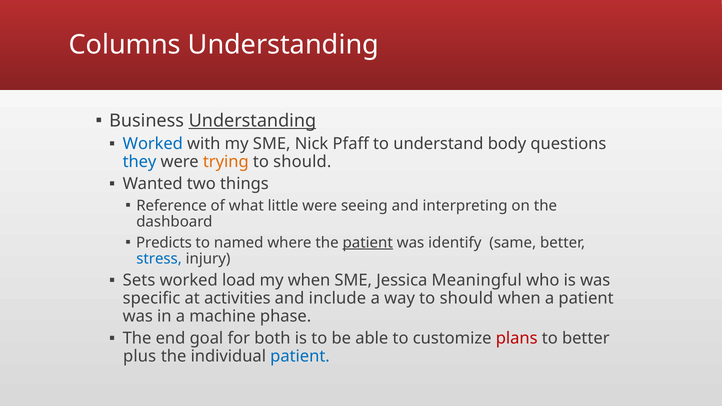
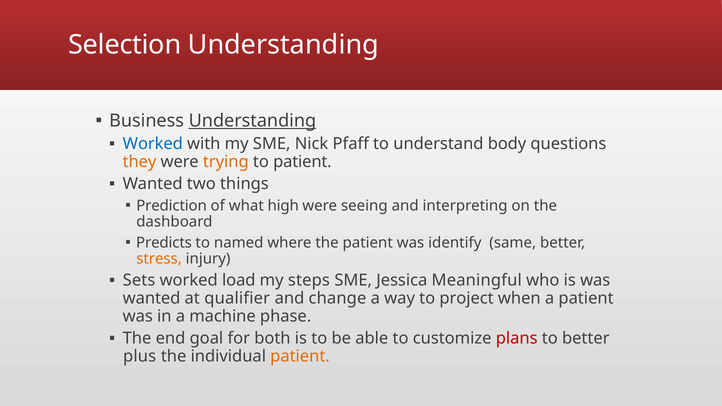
Columns: Columns -> Selection (125, 45)
they colour: blue -> orange (140, 162)
should: should -> patient (302, 162)
Reference: Reference -> Prediction (172, 206)
little: little -> high (283, 206)
patient underline: present -> none (368, 243)
stress colour: blue -> orange (159, 259)
my when: when -> steps (309, 281)
specific: specific -> wanted (152, 298)
activities: activities -> qualifier (237, 298)
include: include -> change (337, 298)
way to should: should -> project (467, 298)
patient colour: blue -> orange (300, 356)
